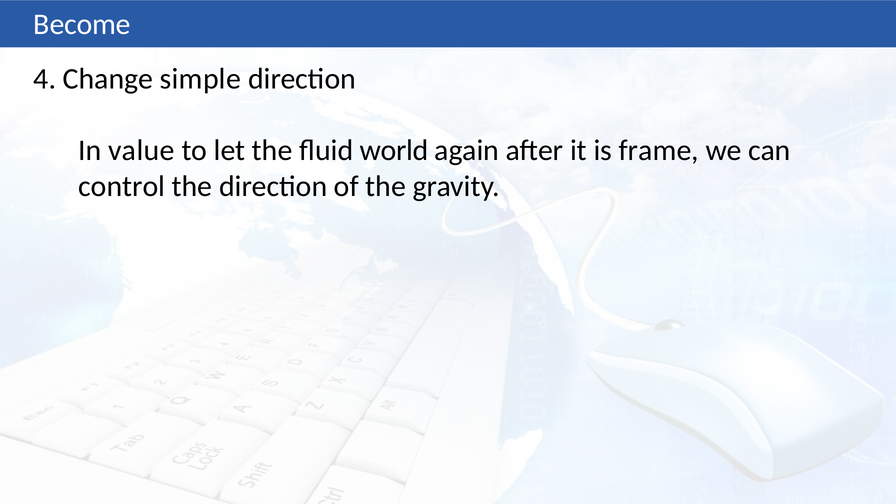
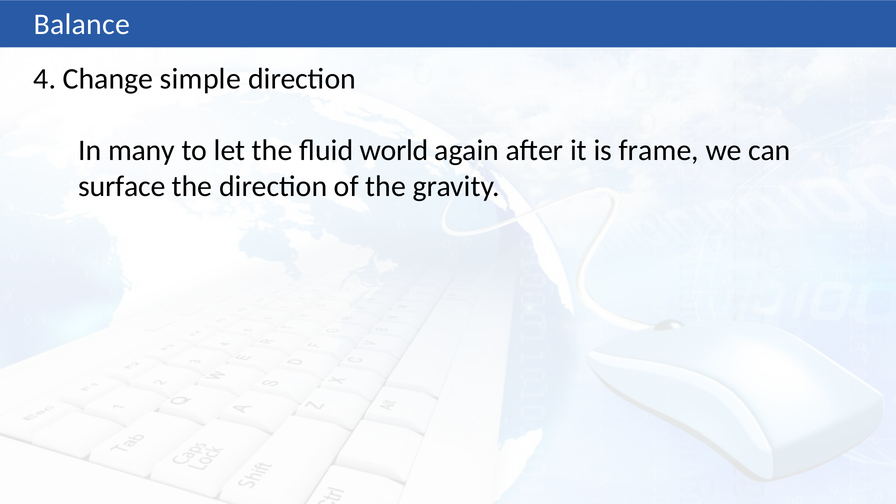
Become: Become -> Balance (82, 24)
value: value -> many (142, 151)
control: control -> surface (122, 186)
